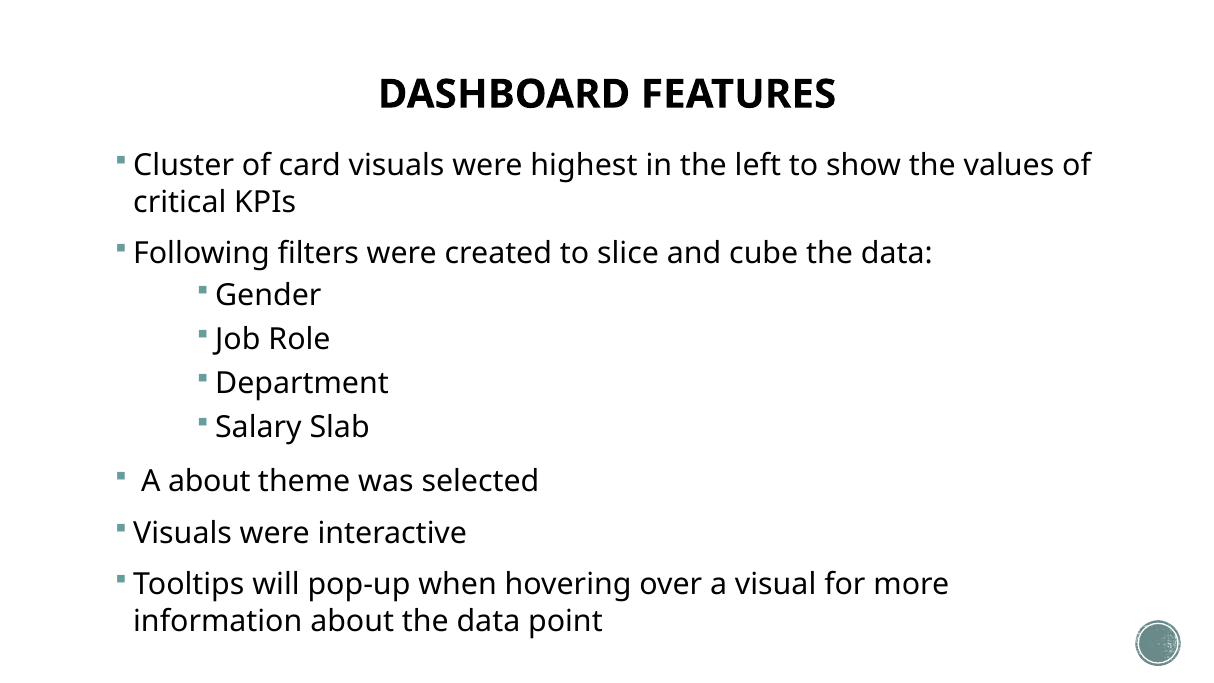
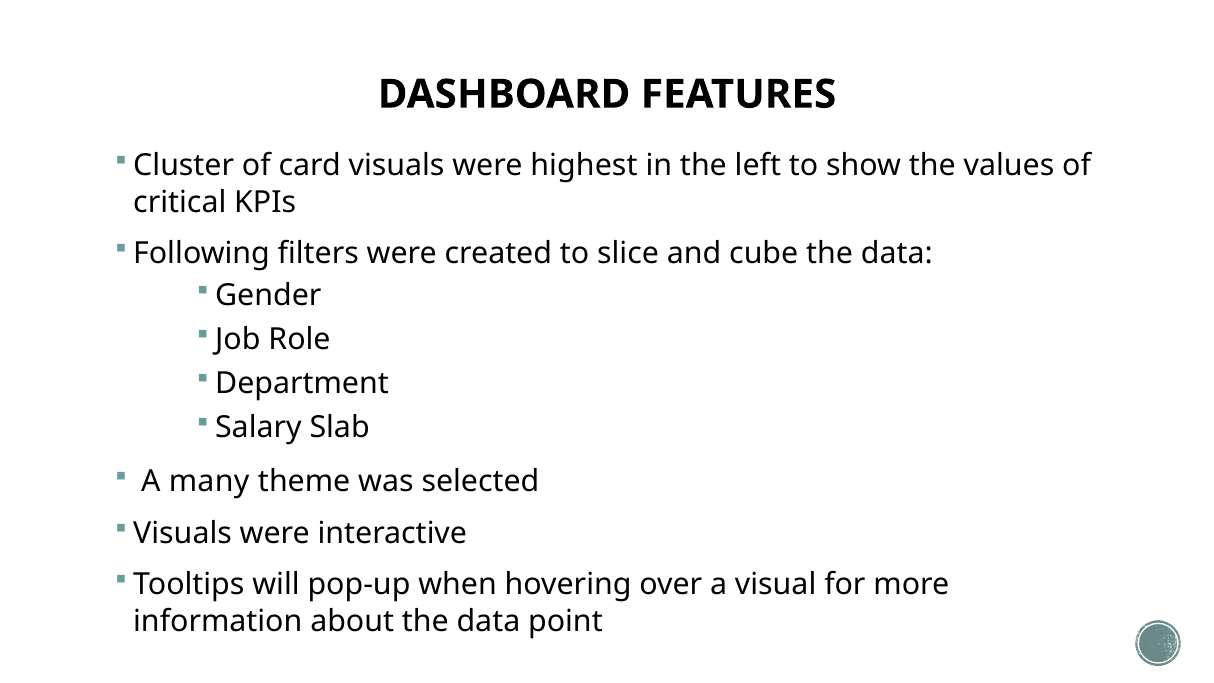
A about: about -> many (209, 481)
